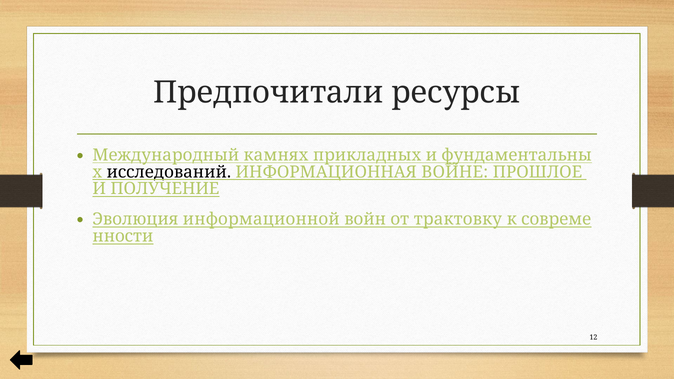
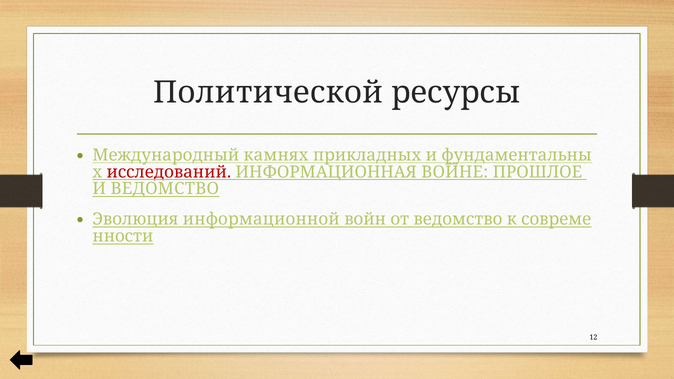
Предпочитали: Предпочитали -> Политической (268, 92)
исследований colour: black -> red (169, 172)
И ПОЛУЧЕНИЕ: ПОЛУЧЕНИЕ -> ВЕДОМСТВО (165, 189)
от трактовку: трактовку -> ведомство (458, 219)
